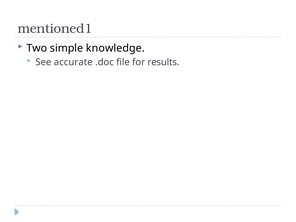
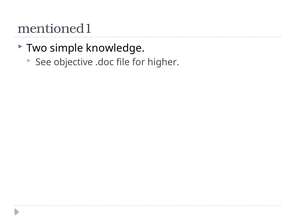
accurate: accurate -> objective (73, 62)
results: results -> higher (163, 62)
